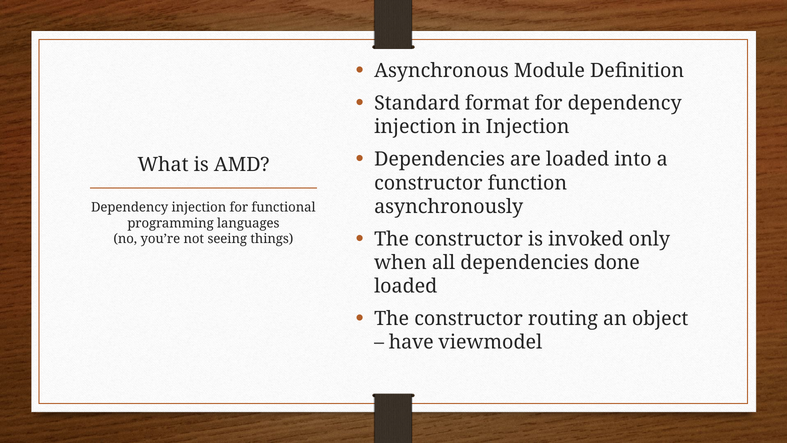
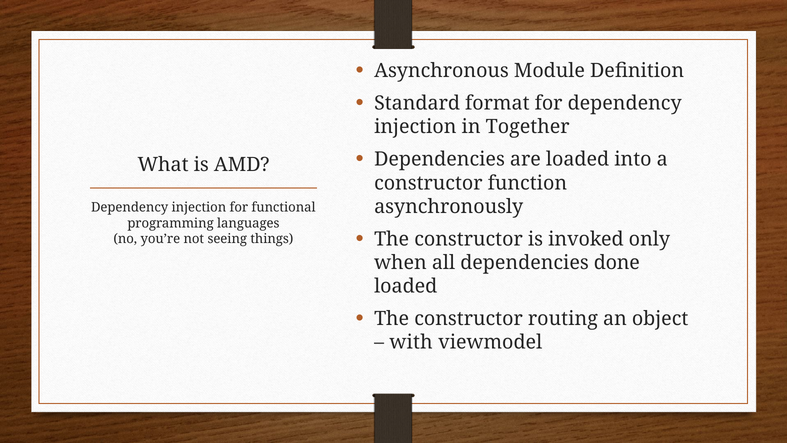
in Injection: Injection -> Together (528, 127)
have: have -> with (411, 342)
